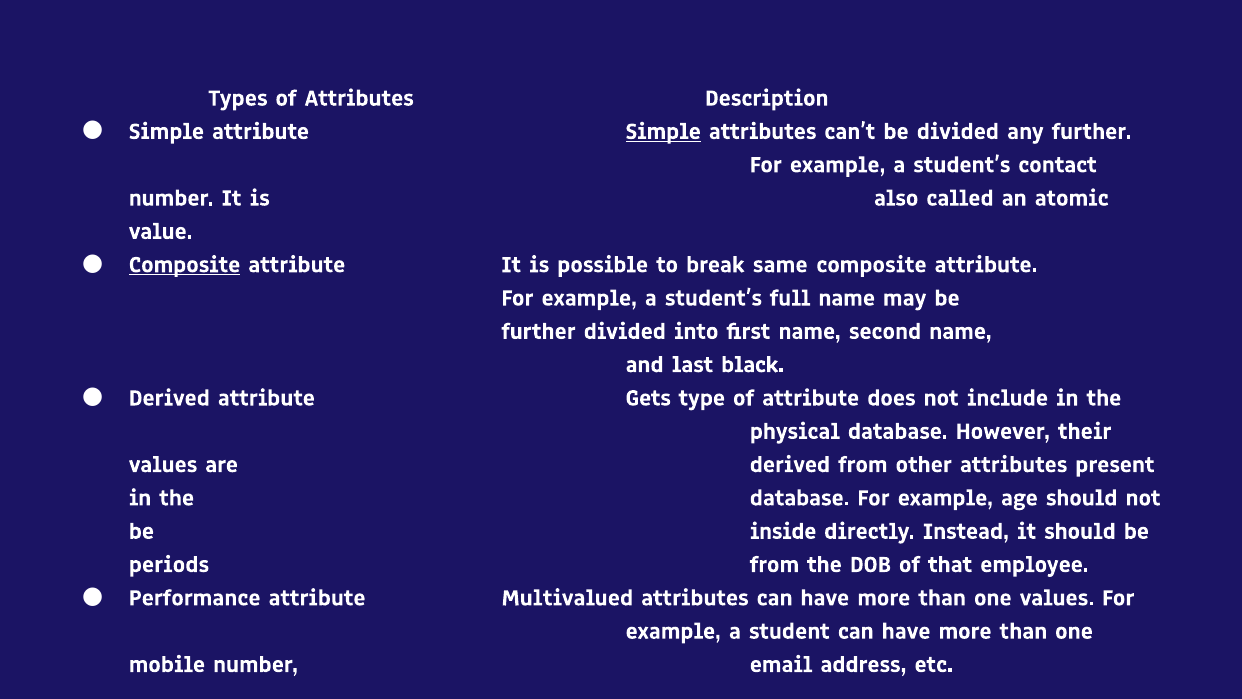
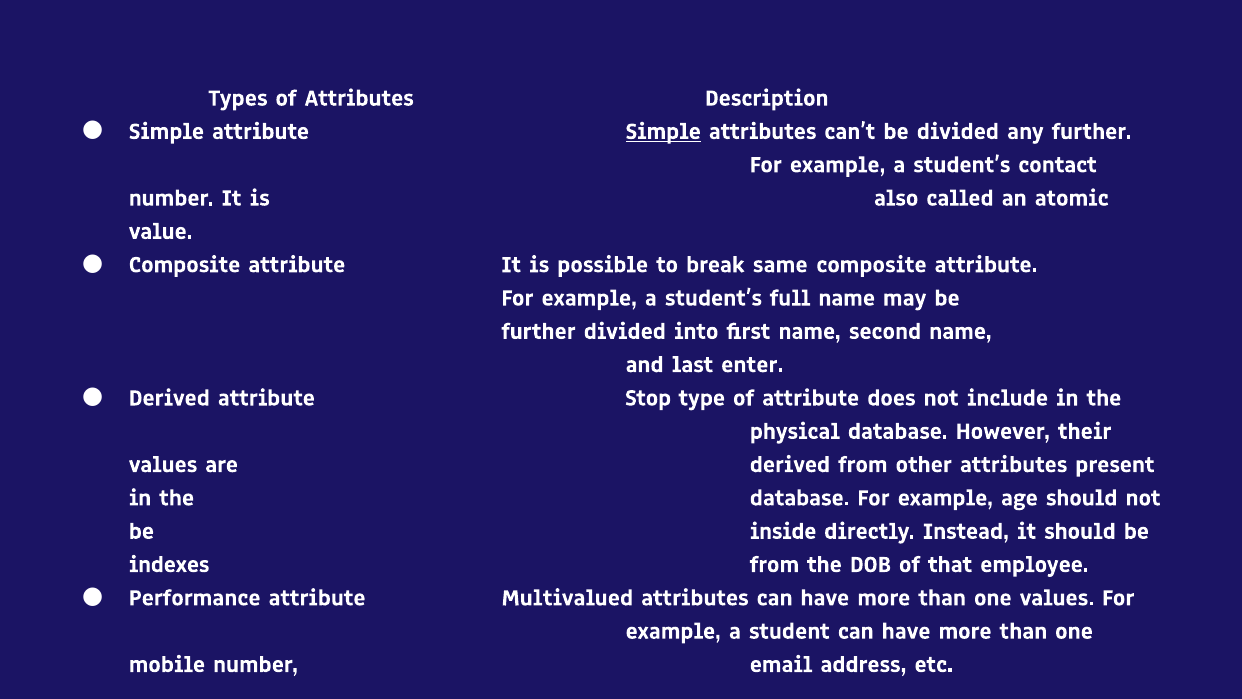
Composite underline: present -> none (185, 264)
black: black -> enter (752, 364)
Gets: Gets -> Stop (648, 397)
periods: periods -> indexes (169, 564)
